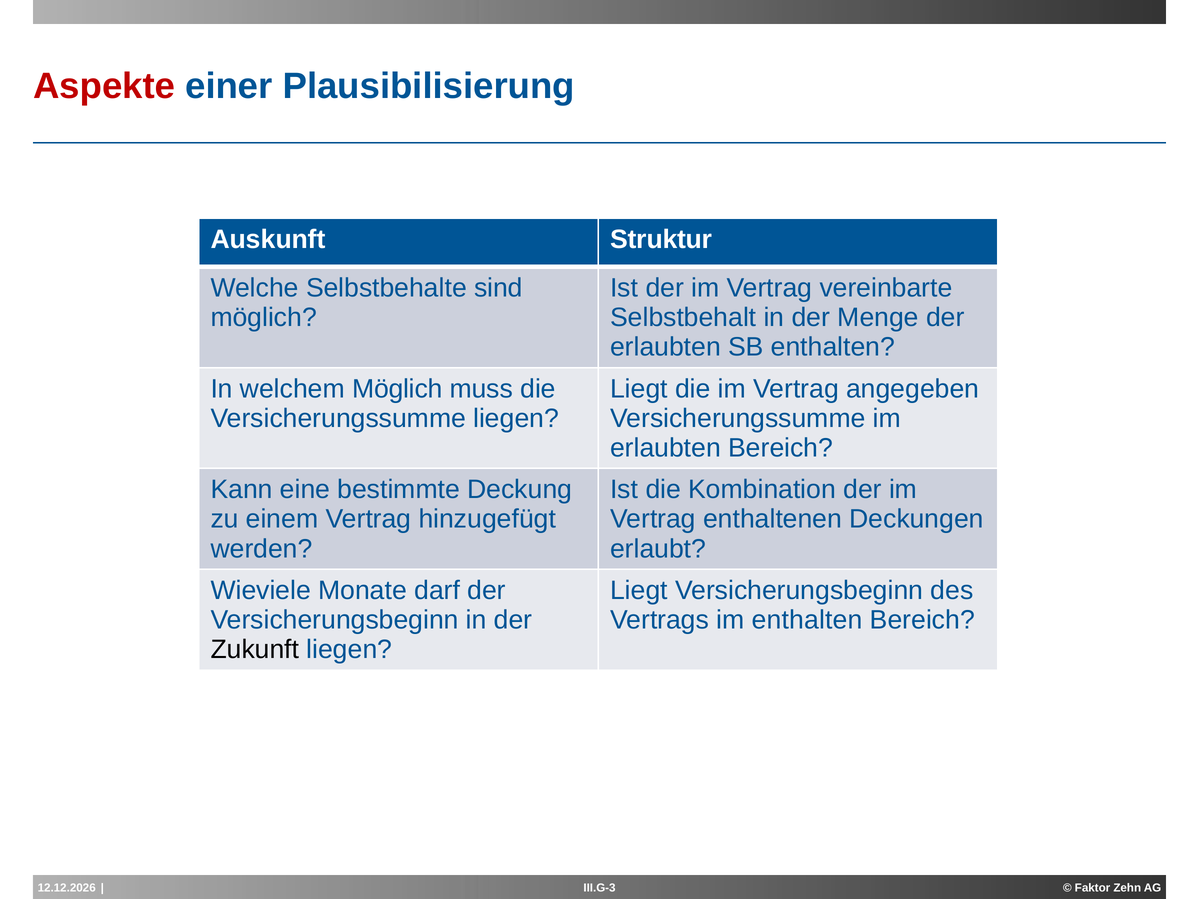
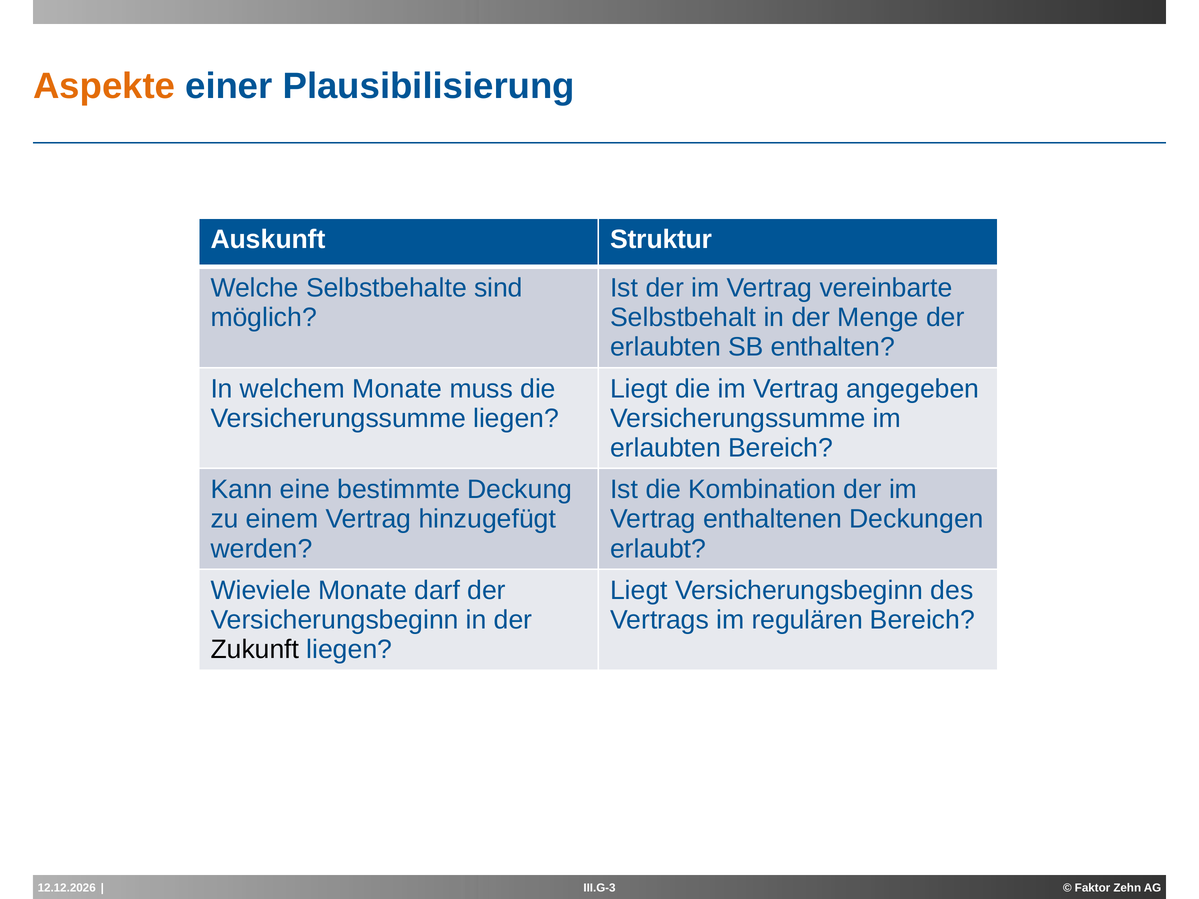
Aspekte colour: red -> orange (104, 86)
welchem Möglich: Möglich -> Monate (397, 389)
im enthalten: enthalten -> regulären (807, 620)
